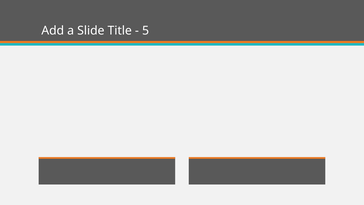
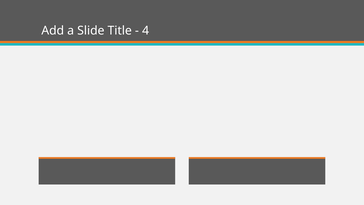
5: 5 -> 4 (146, 31)
